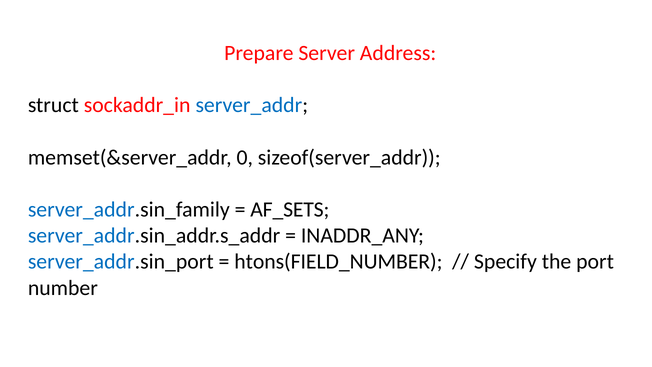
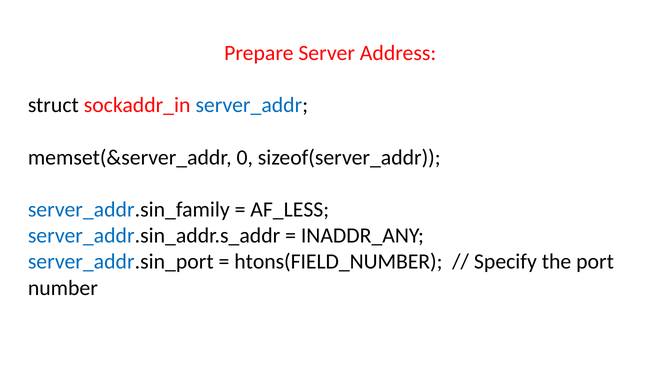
AF_SETS: AF_SETS -> AF_LESS (290, 209)
